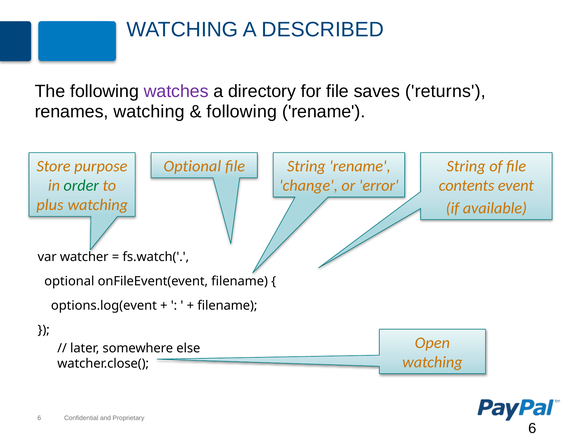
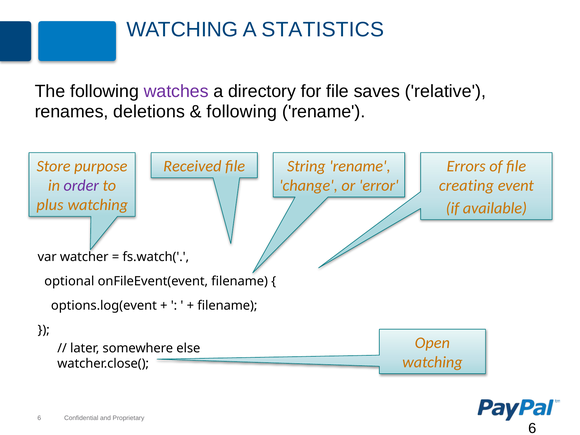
DESCRIBED: DESCRIBED -> STATISTICS (323, 30)
returns: returns -> relative (445, 91)
renames watching: watching -> deletions (149, 112)
Optional: Optional -> Received (192, 166)
file String: String -> Errors (466, 166)
order colour: green -> purple (81, 186)
contents: contents -> creating (466, 186)
